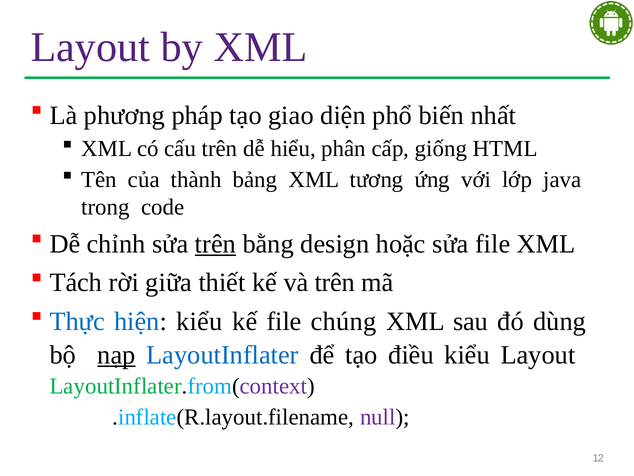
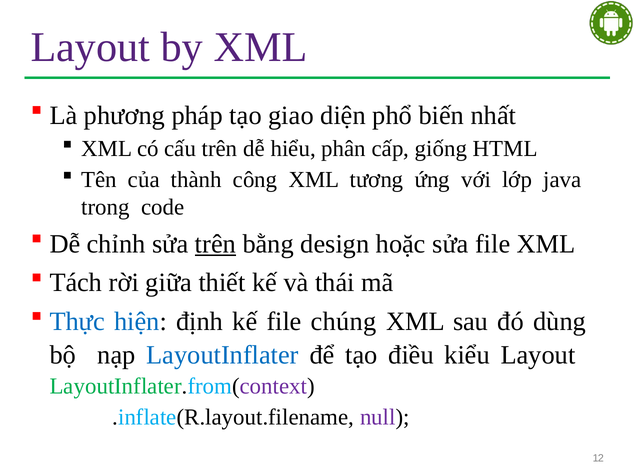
bảng: bảng -> công (255, 180)
và trên: trên -> thái (335, 282)
hiện kiểu: kiểu -> định (200, 321)
nạp underline: present -> none (116, 355)
